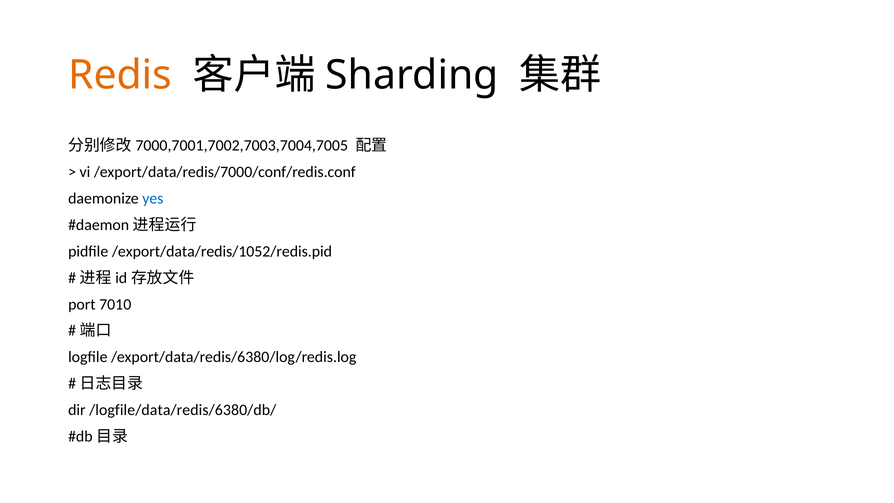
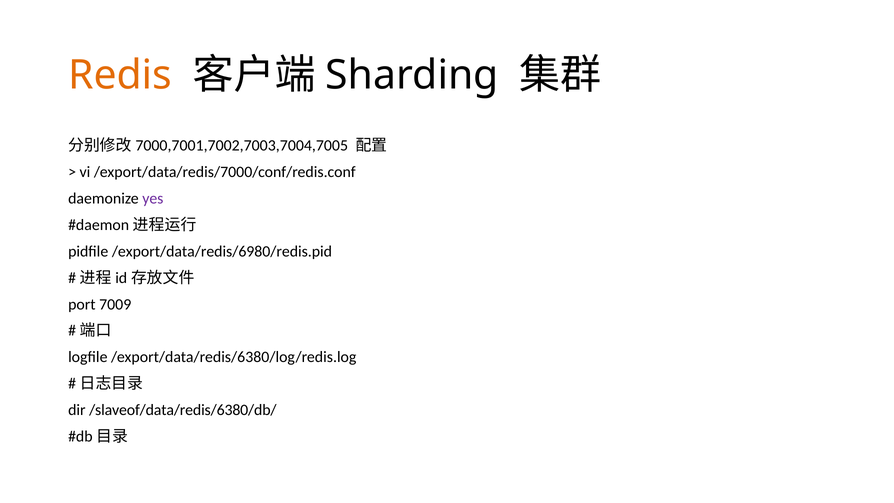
yes colour: blue -> purple (153, 199)
/export/data/redis/1052/redis.pid: /export/data/redis/1052/redis.pid -> /export/data/redis/6980/redis.pid (222, 251)
7010: 7010 -> 7009 (115, 304)
/logfile/data/redis/6380/db/: /logfile/data/redis/6380/db/ -> /slaveof/data/redis/6380/db/ (183, 410)
